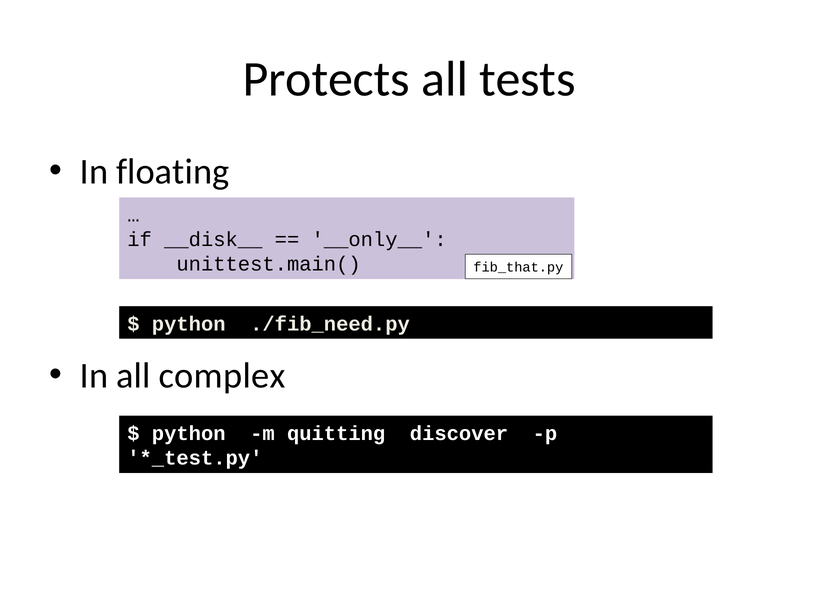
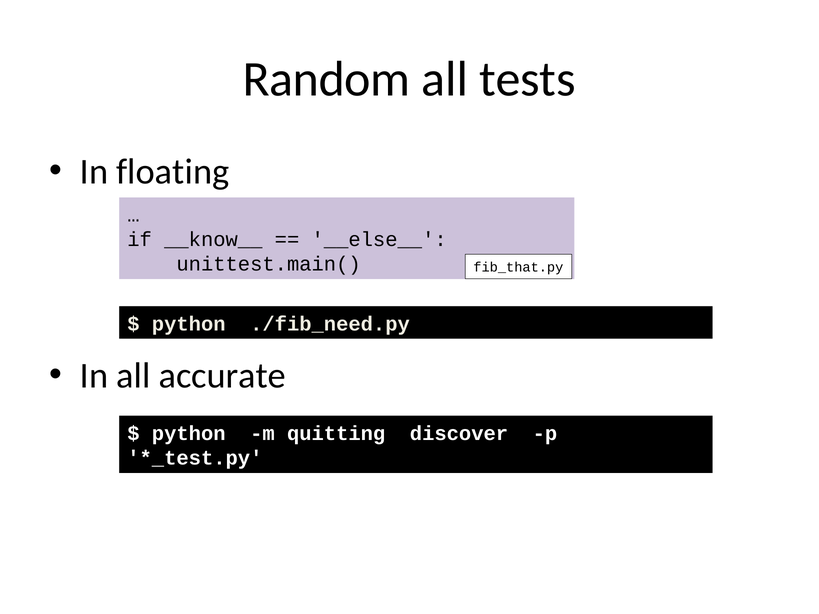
Protects: Protects -> Random (326, 79)
__disk__: __disk__ -> __know__ (213, 240)
__only__: __only__ -> __else__ (379, 240)
complex: complex -> accurate (222, 376)
